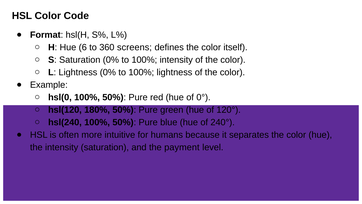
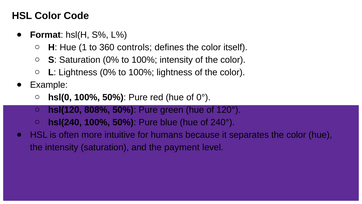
6: 6 -> 1 (83, 47)
screens: screens -> controls (134, 47)
180%: 180% -> 808% (97, 110)
